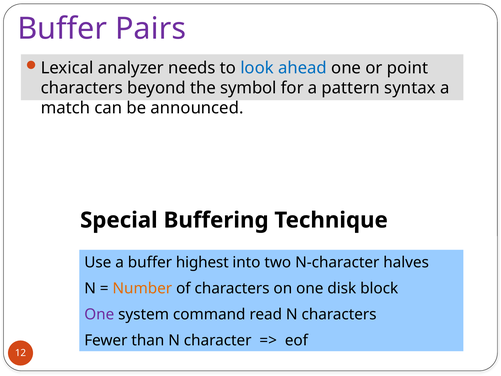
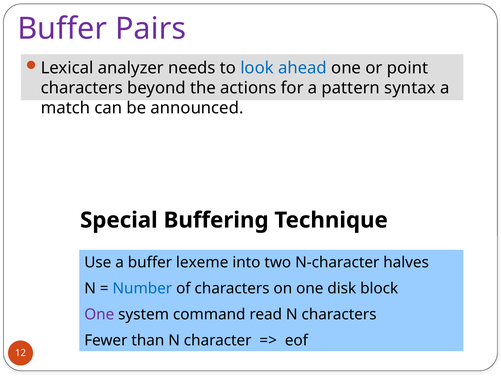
symbol: symbol -> actions (248, 88)
highest: highest -> lexeme (202, 262)
Number colour: orange -> blue (142, 288)
